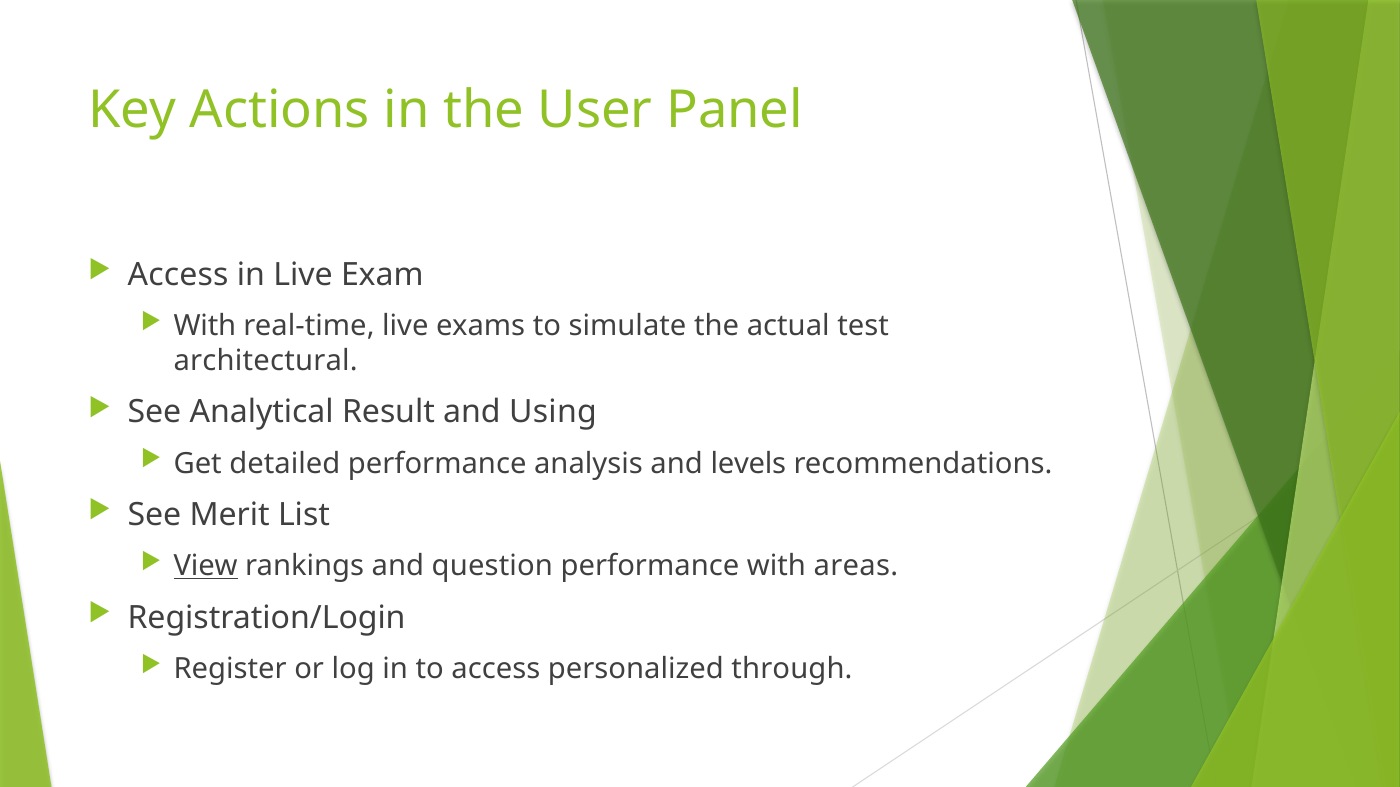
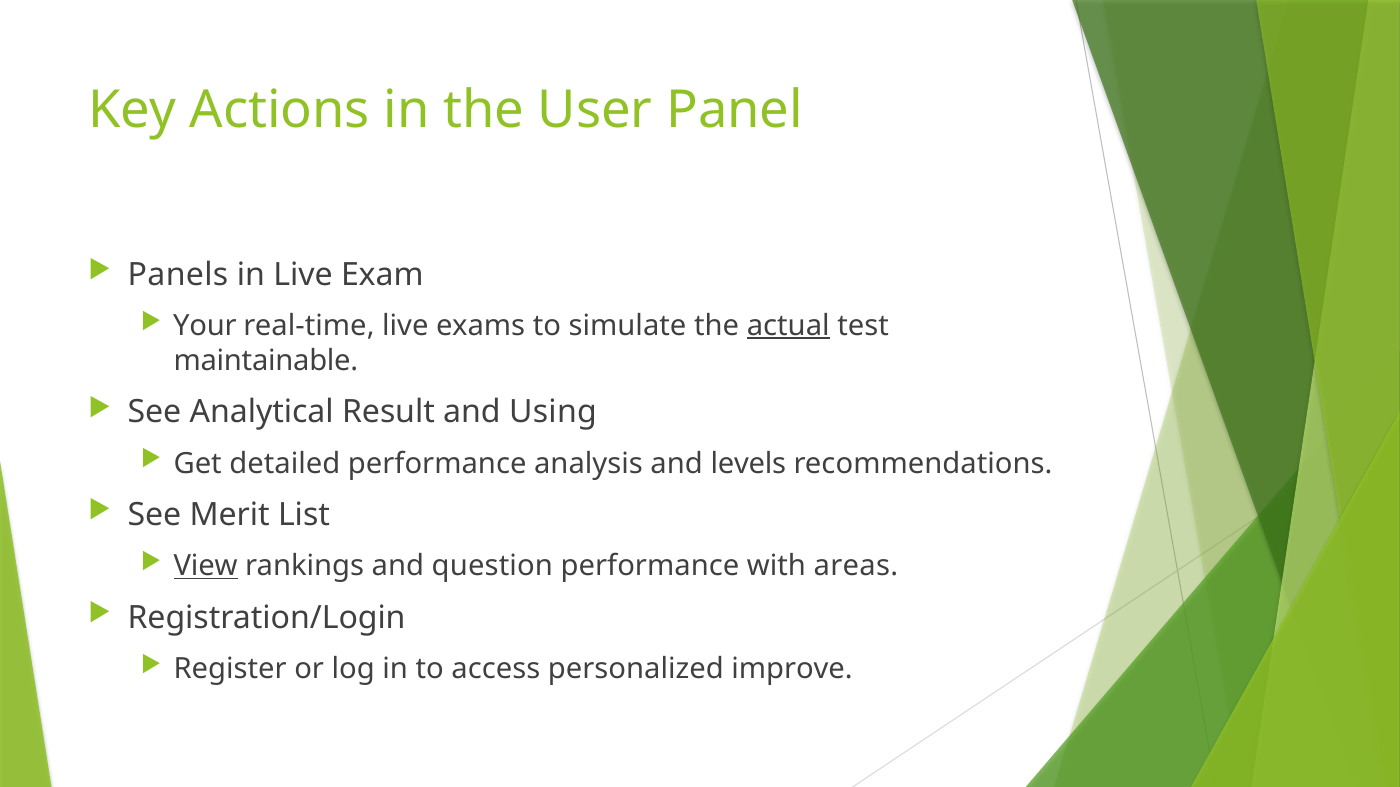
Access: Access -> Panels (178, 275)
With: With -> Your (205, 326)
actual underline: none -> present (788, 326)
architectural: architectural -> maintainable (266, 361)
through: through -> improve (792, 669)
